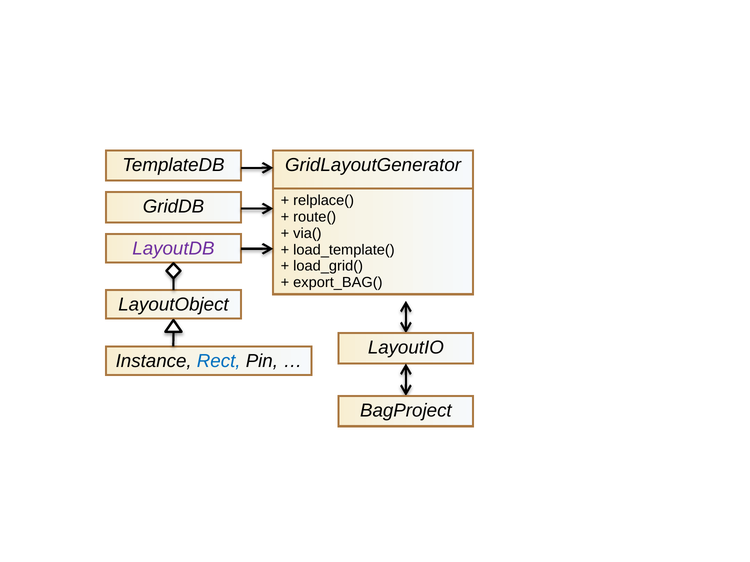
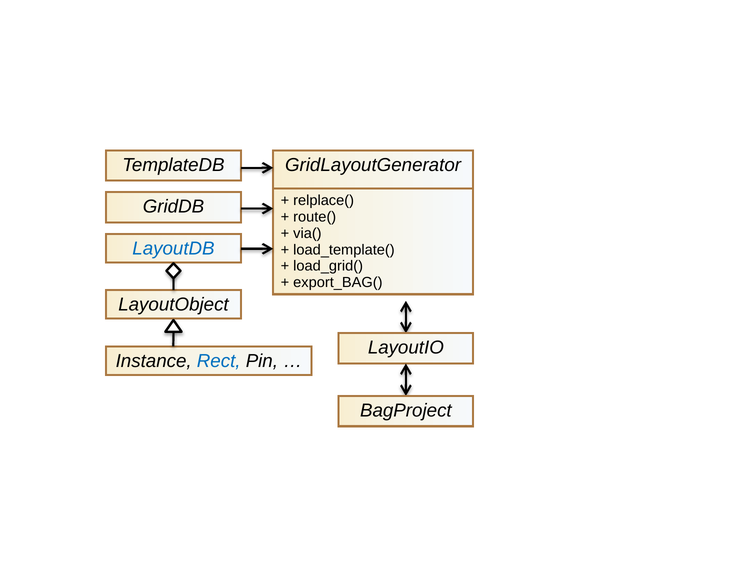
LayoutDB colour: purple -> blue (173, 249)
